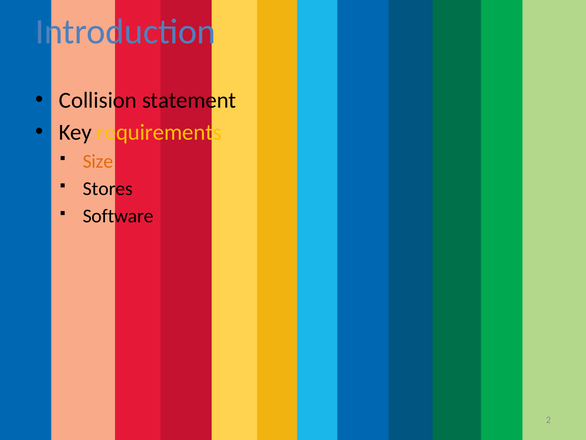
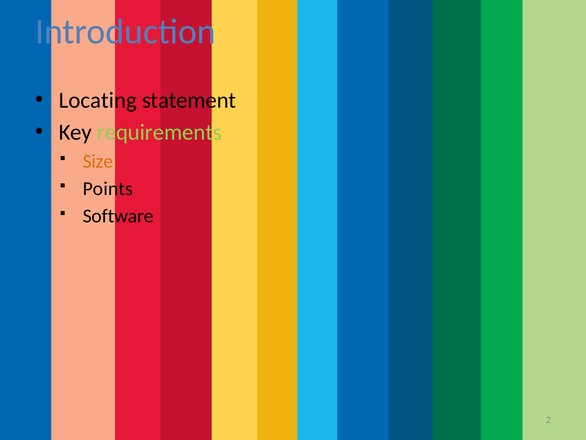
Collision: Collision -> Locating (98, 100)
requirements colour: yellow -> light green (159, 132)
Stores: Stores -> Points (108, 189)
